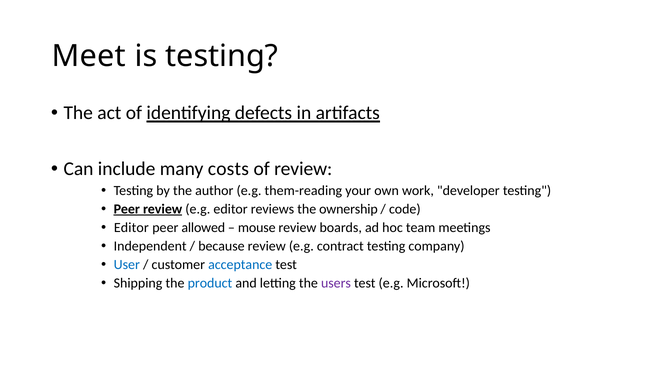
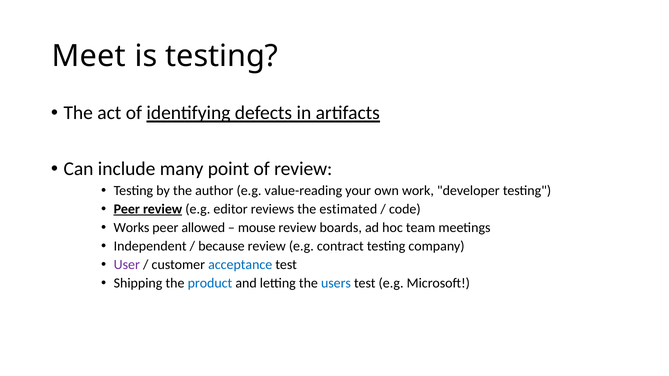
costs: costs -> point (229, 169)
them-reading: them-reading -> value-reading (303, 191)
ownership: ownership -> estimated (348, 209)
Editor: Editor -> Works (131, 228)
User colour: blue -> purple (127, 265)
users colour: purple -> blue (336, 283)
